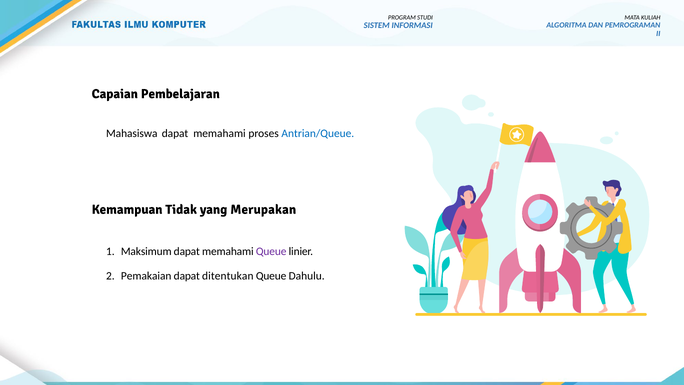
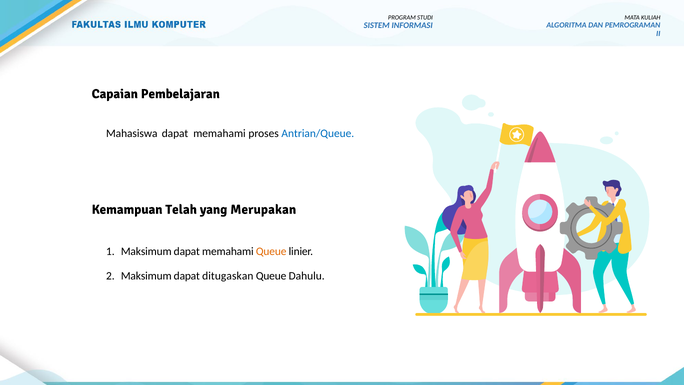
Tidak: Tidak -> Telah (181, 209)
Queue colour: purple -> orange (271, 251)
Pemakaian: Pemakaian -> Maksimum (146, 276)
ditentukan: ditentukan -> ditugaskan (228, 276)
